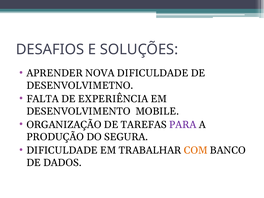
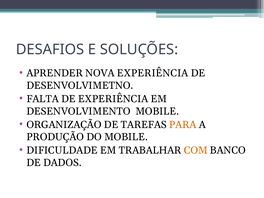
NOVA DIFICULDADE: DIFICULDADE -> EXPERIÊNCIA (153, 73)
PARA colour: purple -> orange (183, 125)
DO SEGURA: SEGURA -> MOBILE (126, 137)
